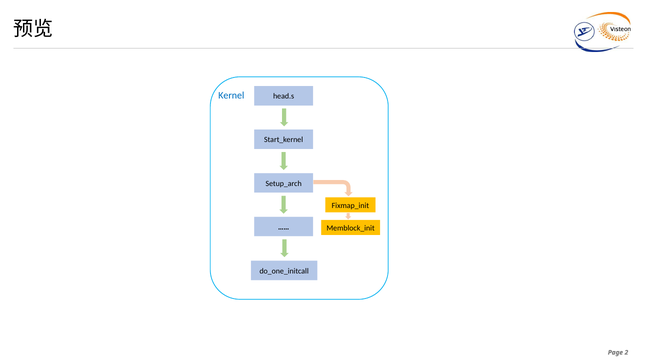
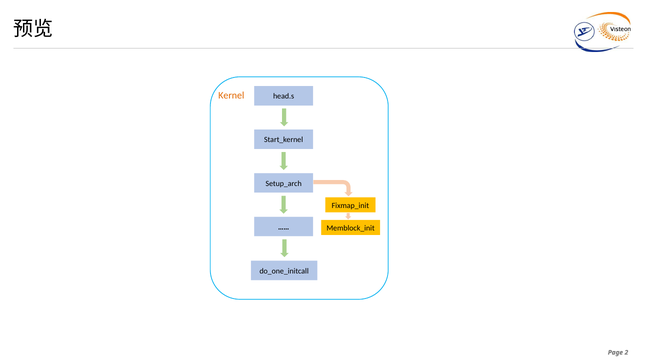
Kernel colour: blue -> orange (231, 95)
